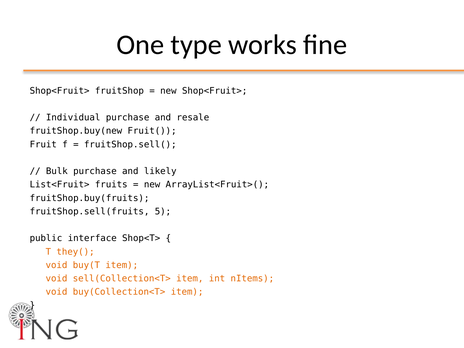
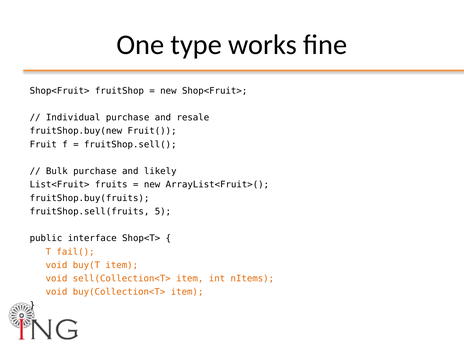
they(: they( -> fail( (76, 252)
